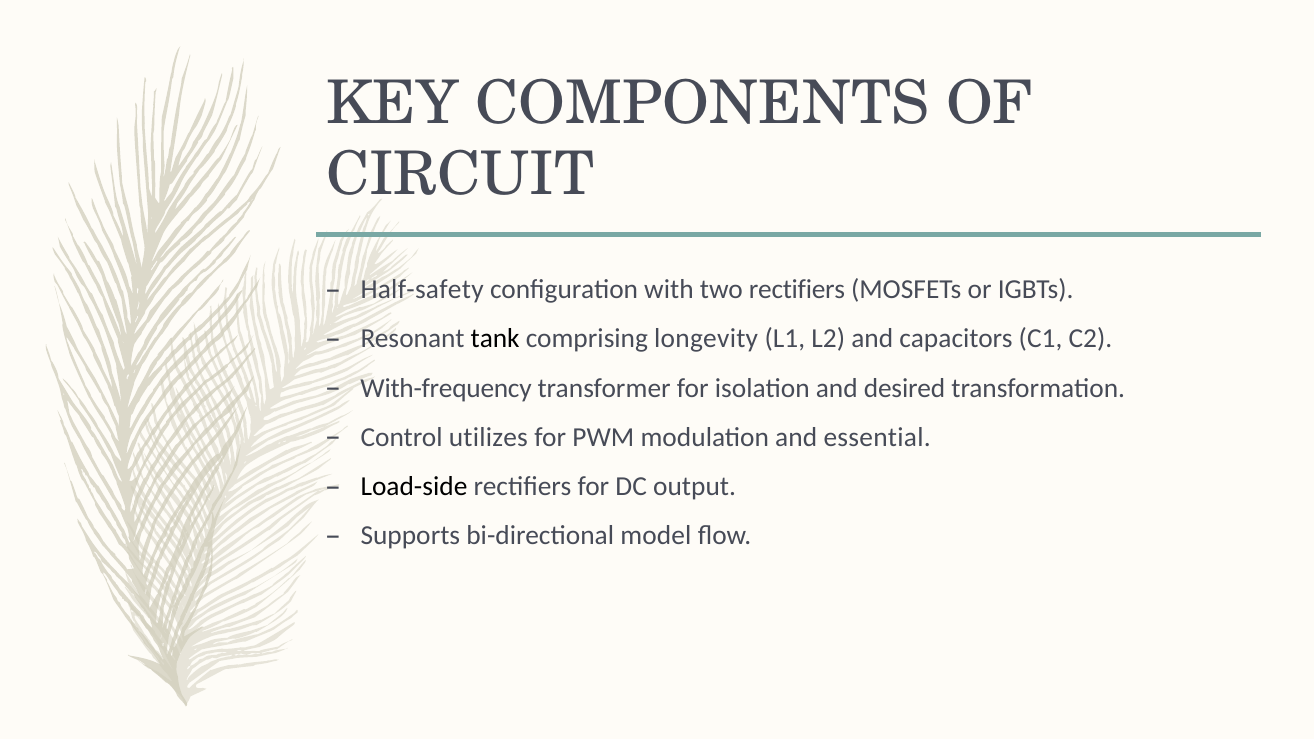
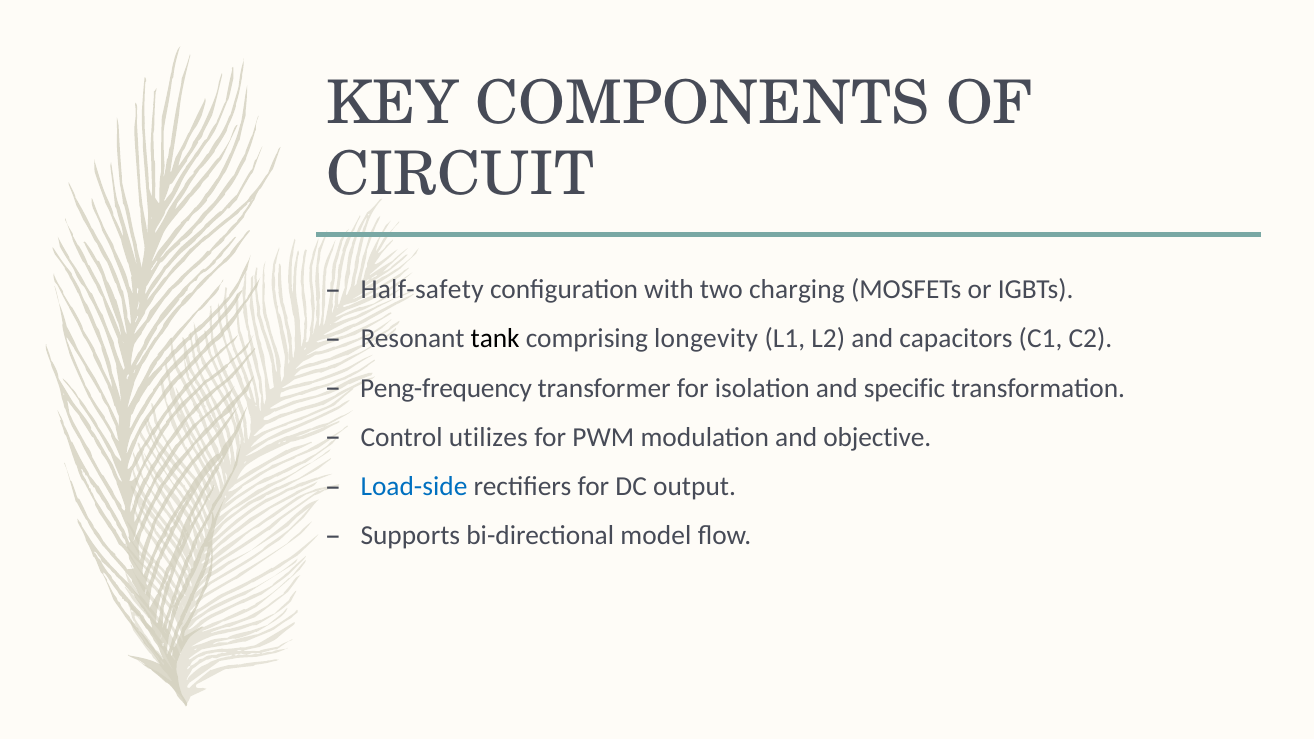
two rectifiers: rectifiers -> charging (797, 290)
With-frequency: With-frequency -> Peng-frequency (446, 388)
desired: desired -> specific (905, 388)
essential: essential -> objective (877, 437)
Load-side colour: black -> blue (414, 486)
